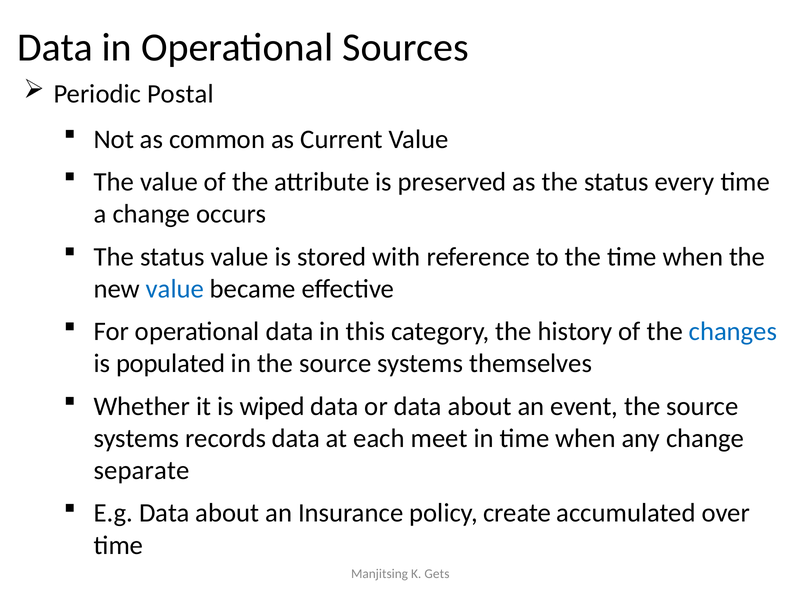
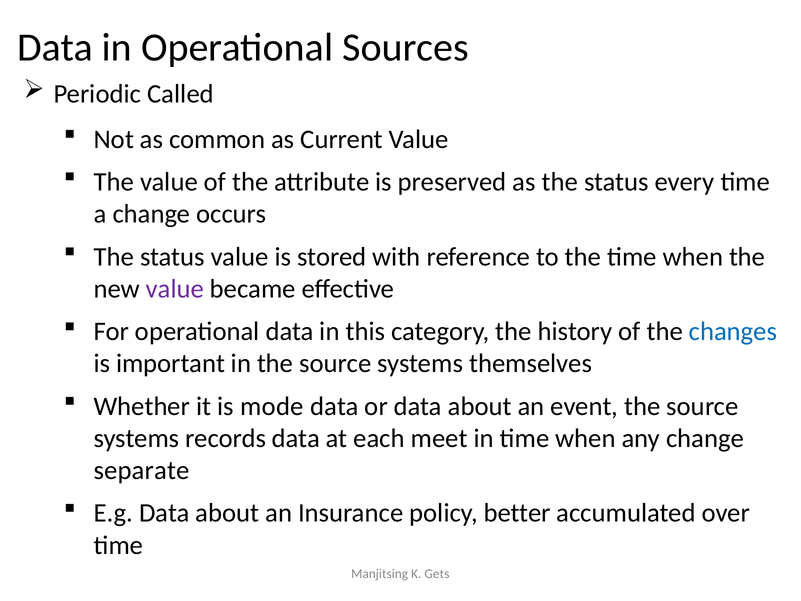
Postal: Postal -> Called (180, 94)
value colour: blue -> purple (175, 289)
populated: populated -> important (171, 363)
wiped: wiped -> mode (272, 406)
create: create -> better (517, 513)
